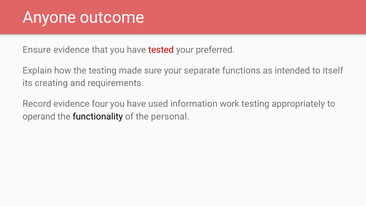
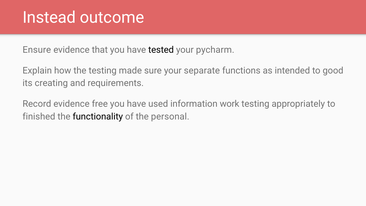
Anyone: Anyone -> Instead (49, 17)
tested colour: red -> black (161, 50)
preferred: preferred -> pycharm (215, 50)
itself: itself -> good (333, 70)
four: four -> free (100, 104)
operand: operand -> finished (39, 116)
